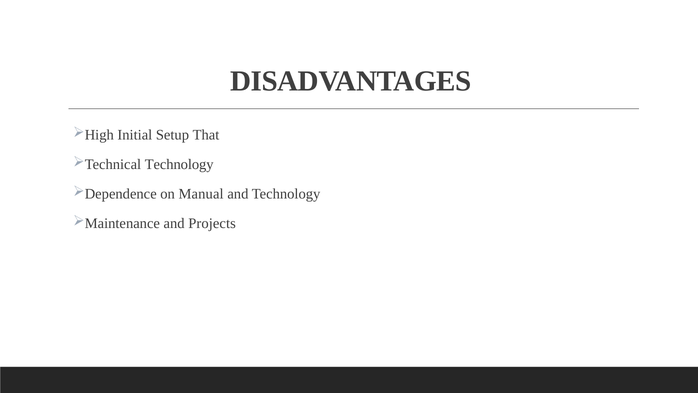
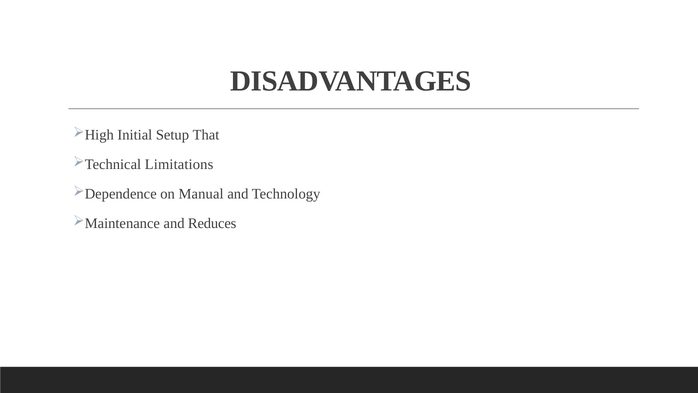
Technology: Technology -> Limitations (179, 164)
Projects: Projects -> Reduces (212, 223)
